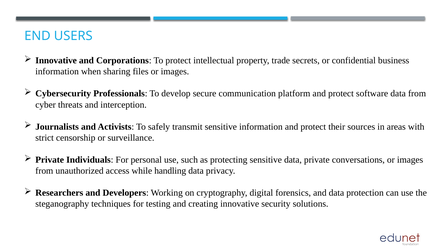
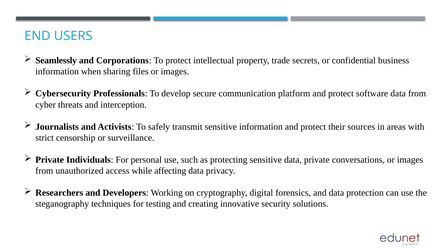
Innovative: Innovative -> Seamlessly (56, 61)
handling: handling -> affecting (170, 171)
